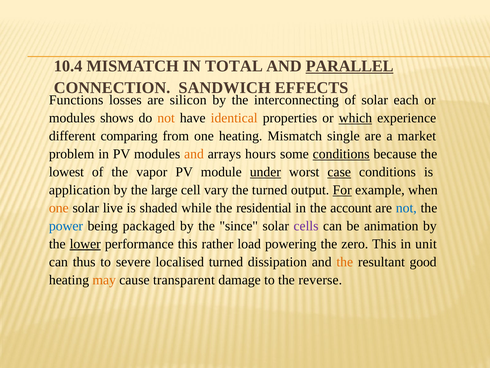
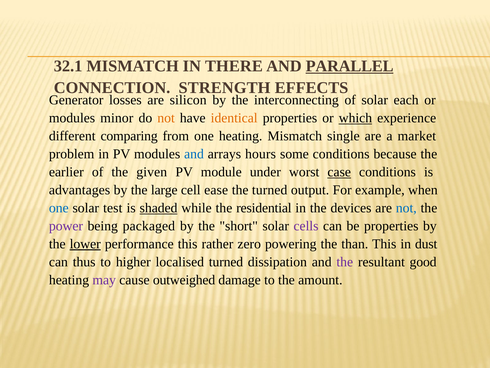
10.4: 10.4 -> 32.1 (68, 66)
TOTAL: TOTAL -> THERE (234, 66)
SANDWICH: SANDWICH -> STRENGTH (225, 88)
Functions: Functions -> Generator (76, 100)
shows: shows -> minor (117, 118)
and colour: orange -> blue (194, 154)
conditions underline: present -> none (341, 154)
lowest: lowest -> earlier (66, 172)
vapor: vapor -> given (152, 172)
under underline: present -> none (265, 172)
application: application -> advantages (80, 190)
vary: vary -> ease (216, 190)
For underline: present -> none (342, 190)
one colour: orange -> blue (59, 208)
live: live -> test (113, 208)
shaded underline: none -> present (159, 208)
account: account -> devices (351, 208)
power colour: blue -> purple (66, 226)
since: since -> short (239, 226)
be animation: animation -> properties (391, 226)
load: load -> zero (249, 244)
zero: zero -> than (355, 244)
unit: unit -> dust (426, 244)
severe: severe -> higher (133, 262)
the colour: orange -> purple (345, 262)
may colour: orange -> purple (104, 280)
transparent: transparent -> outweighed (184, 280)
reverse: reverse -> amount (320, 280)
